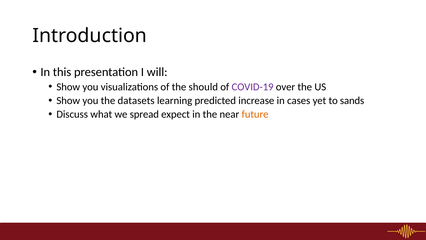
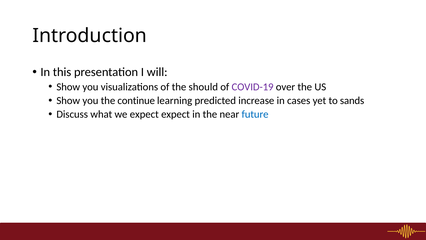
datasets: datasets -> continue (136, 100)
we spread: spread -> expect (144, 114)
future colour: orange -> blue (255, 114)
